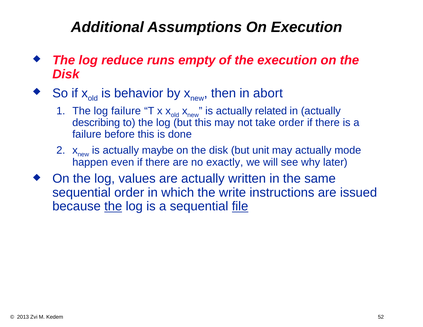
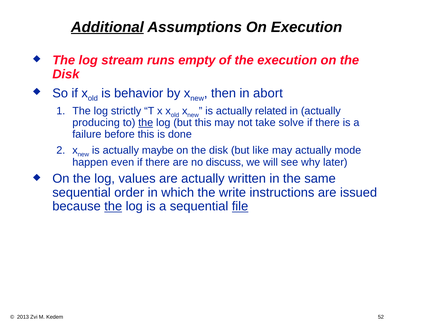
Additional underline: none -> present (107, 27)
reduce: reduce -> stream (122, 60)
log failure: failure -> strictly (126, 111)
describing: describing -> producing (96, 123)
the underline: none -> present (146, 123)
take order: order -> solve (291, 123)
unit: unit -> like (261, 150)
exactly: exactly -> discuss (225, 162)
